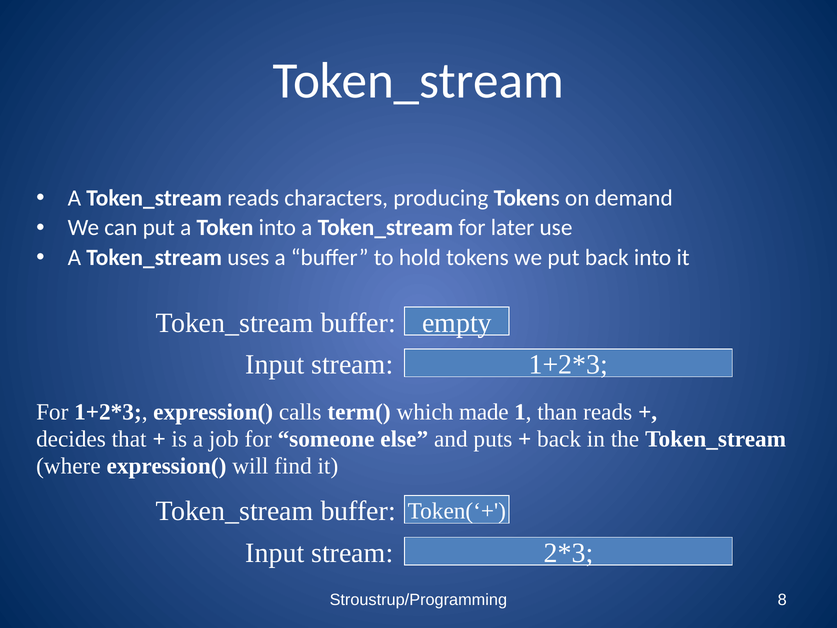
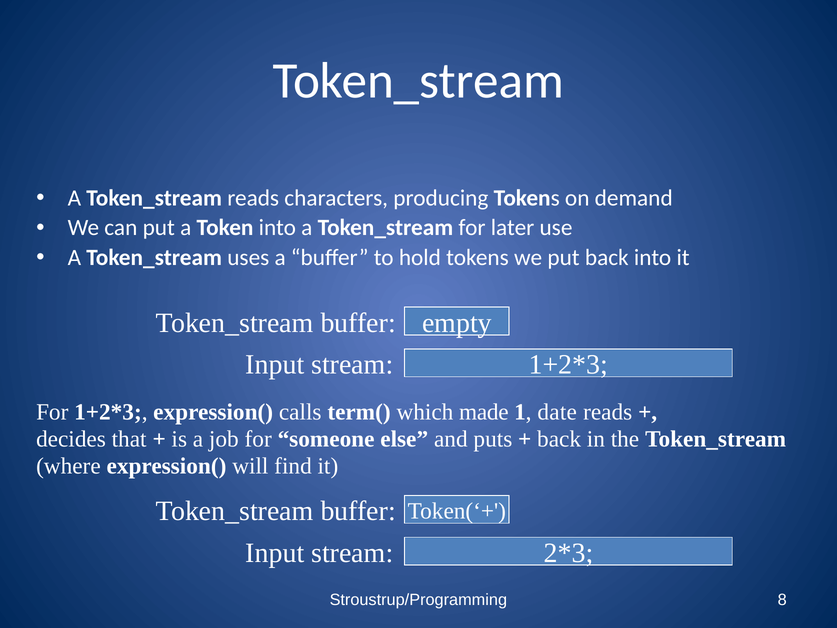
than: than -> date (557, 412)
